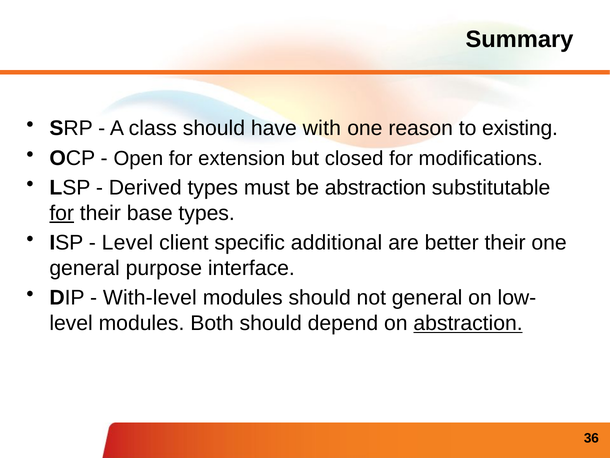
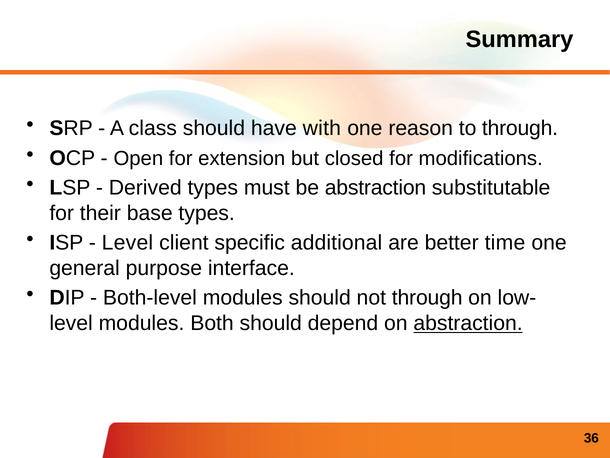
to existing: existing -> through (520, 128)
for underline: present -> none (62, 213)
better their: their -> time (505, 243)
With-level: With-level -> Both-level (150, 298)
not general: general -> through (427, 298)
